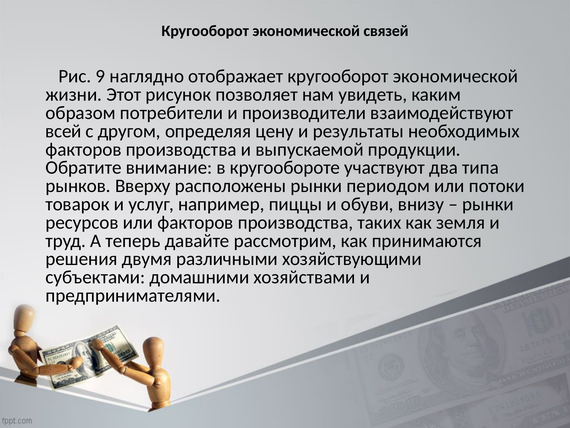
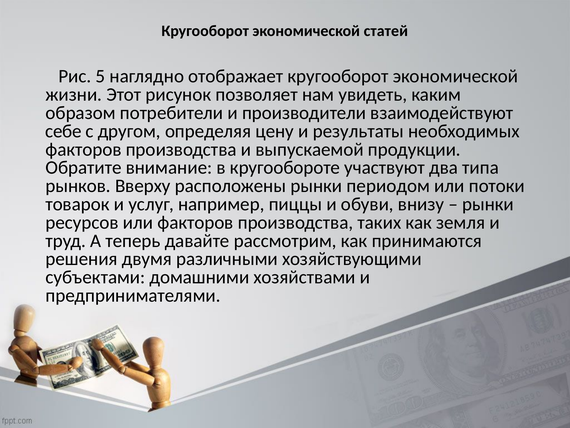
связей: связей -> статей (386, 31)
9: 9 -> 5 (100, 76)
всей: всей -> себе (63, 131)
